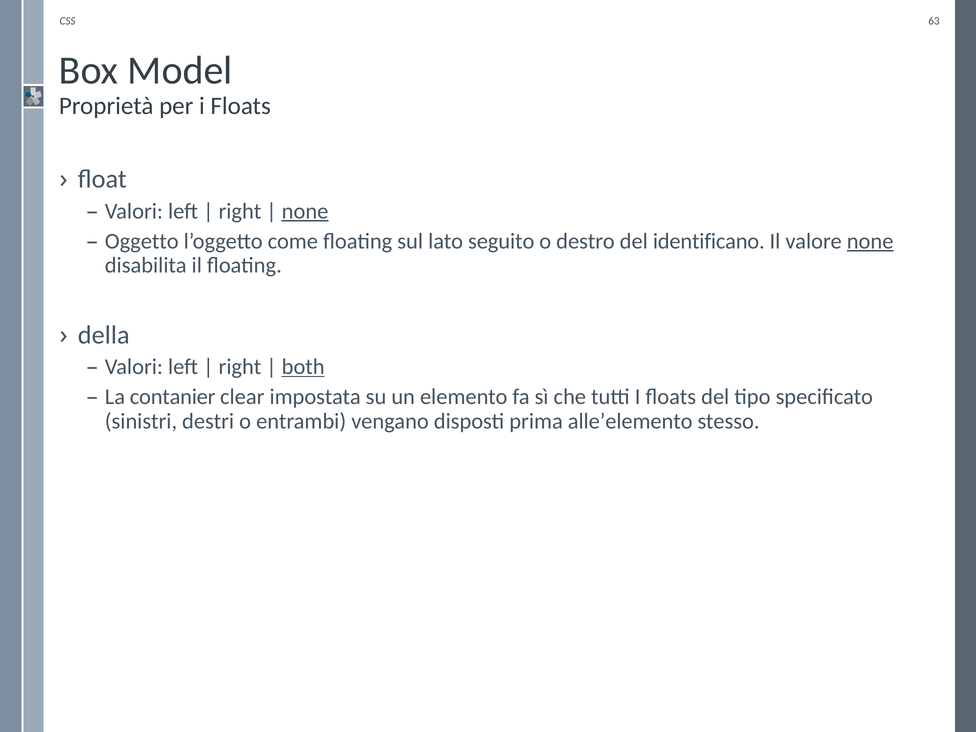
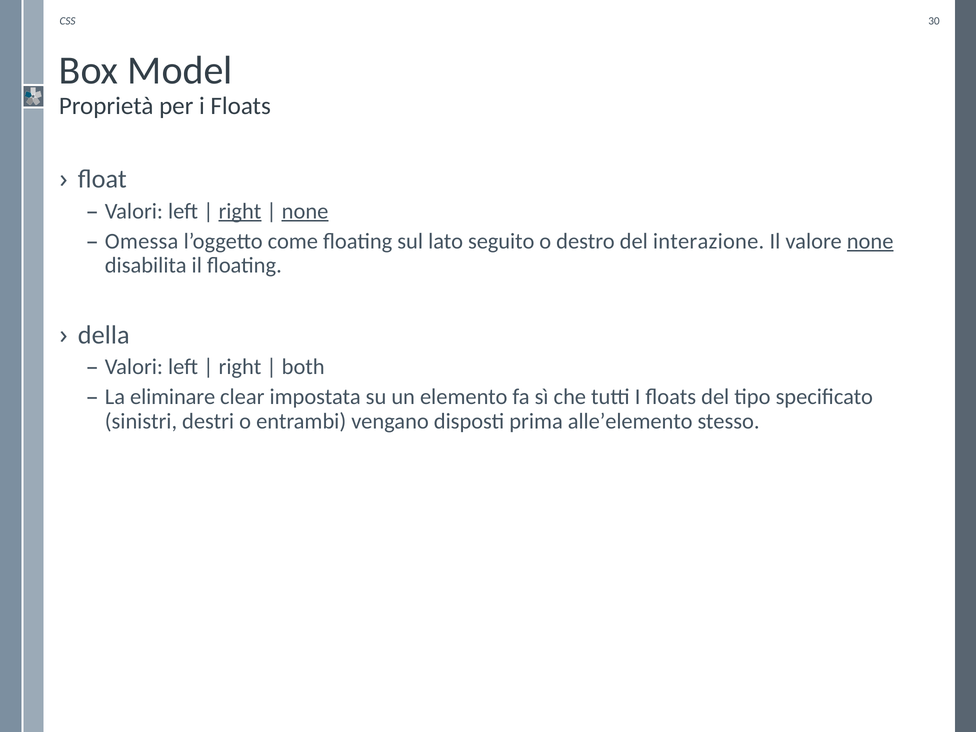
63: 63 -> 30 (934, 21)
right underline: none -> present (240, 211)
Oggetto: Oggetto -> Omessa (142, 241)
identificano: identificano -> interazione (709, 241)
both underline: present -> none (303, 367)
contanier: contanier -> eliminare (173, 397)
